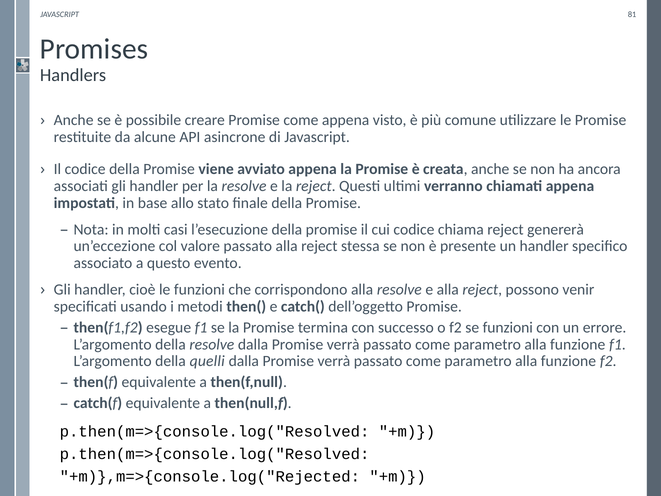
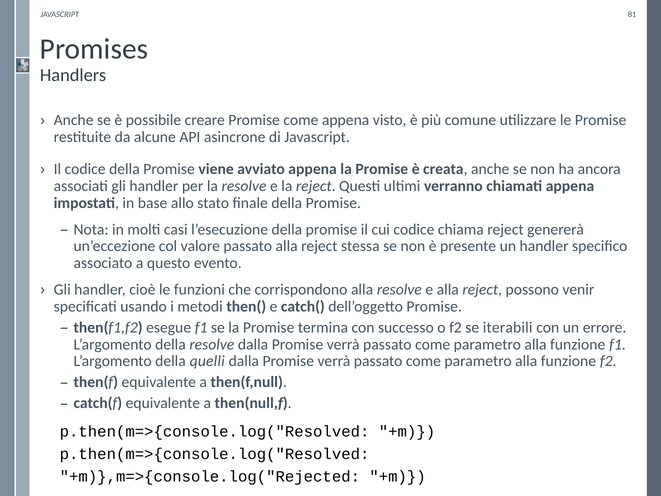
se funzioni: funzioni -> iterabili (508, 327)
